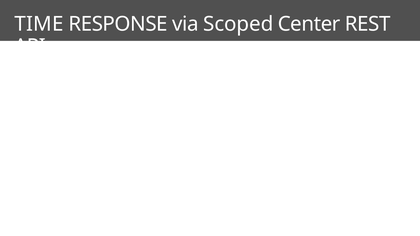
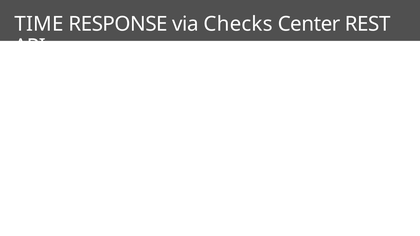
Scoped: Scoped -> Checks (238, 24)
